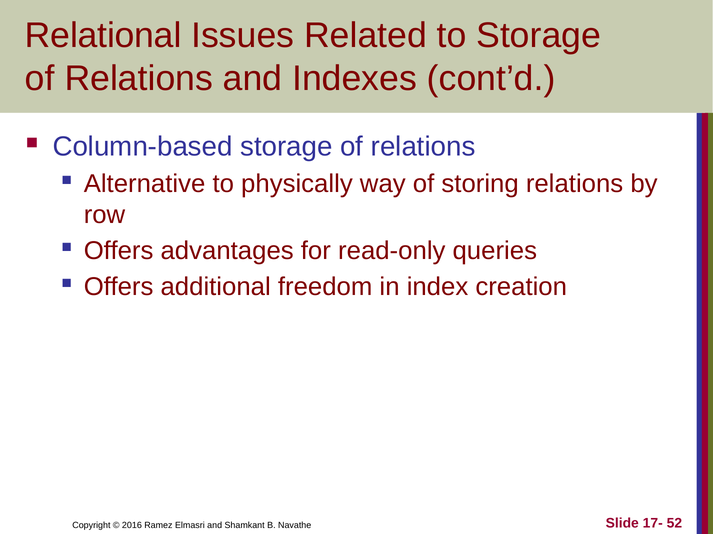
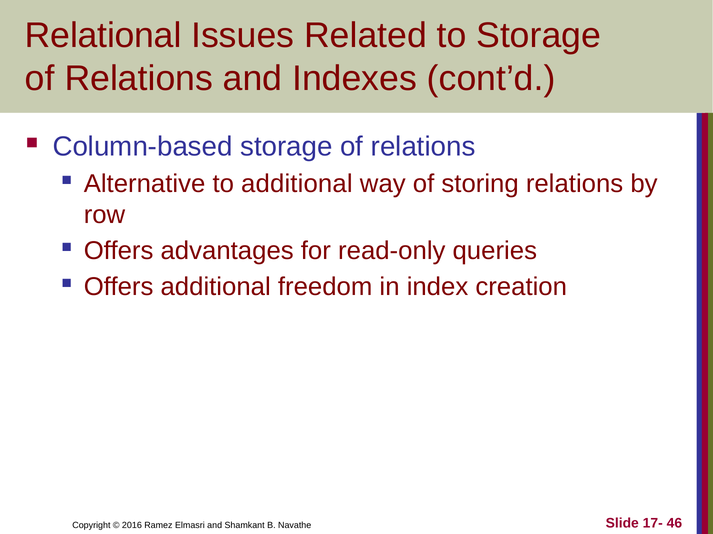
to physically: physically -> additional (297, 184)
52: 52 -> 46 (674, 524)
